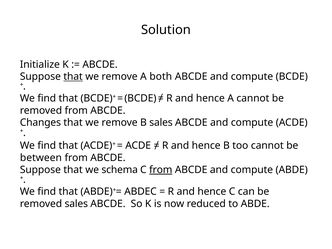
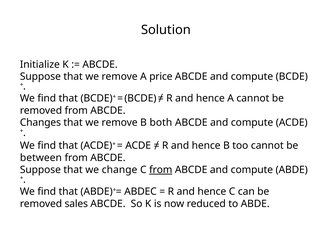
that underline: present -> none (73, 77)
both: both -> price (161, 77)
B sales: sales -> both (161, 123)
schema: schema -> change (120, 170)
